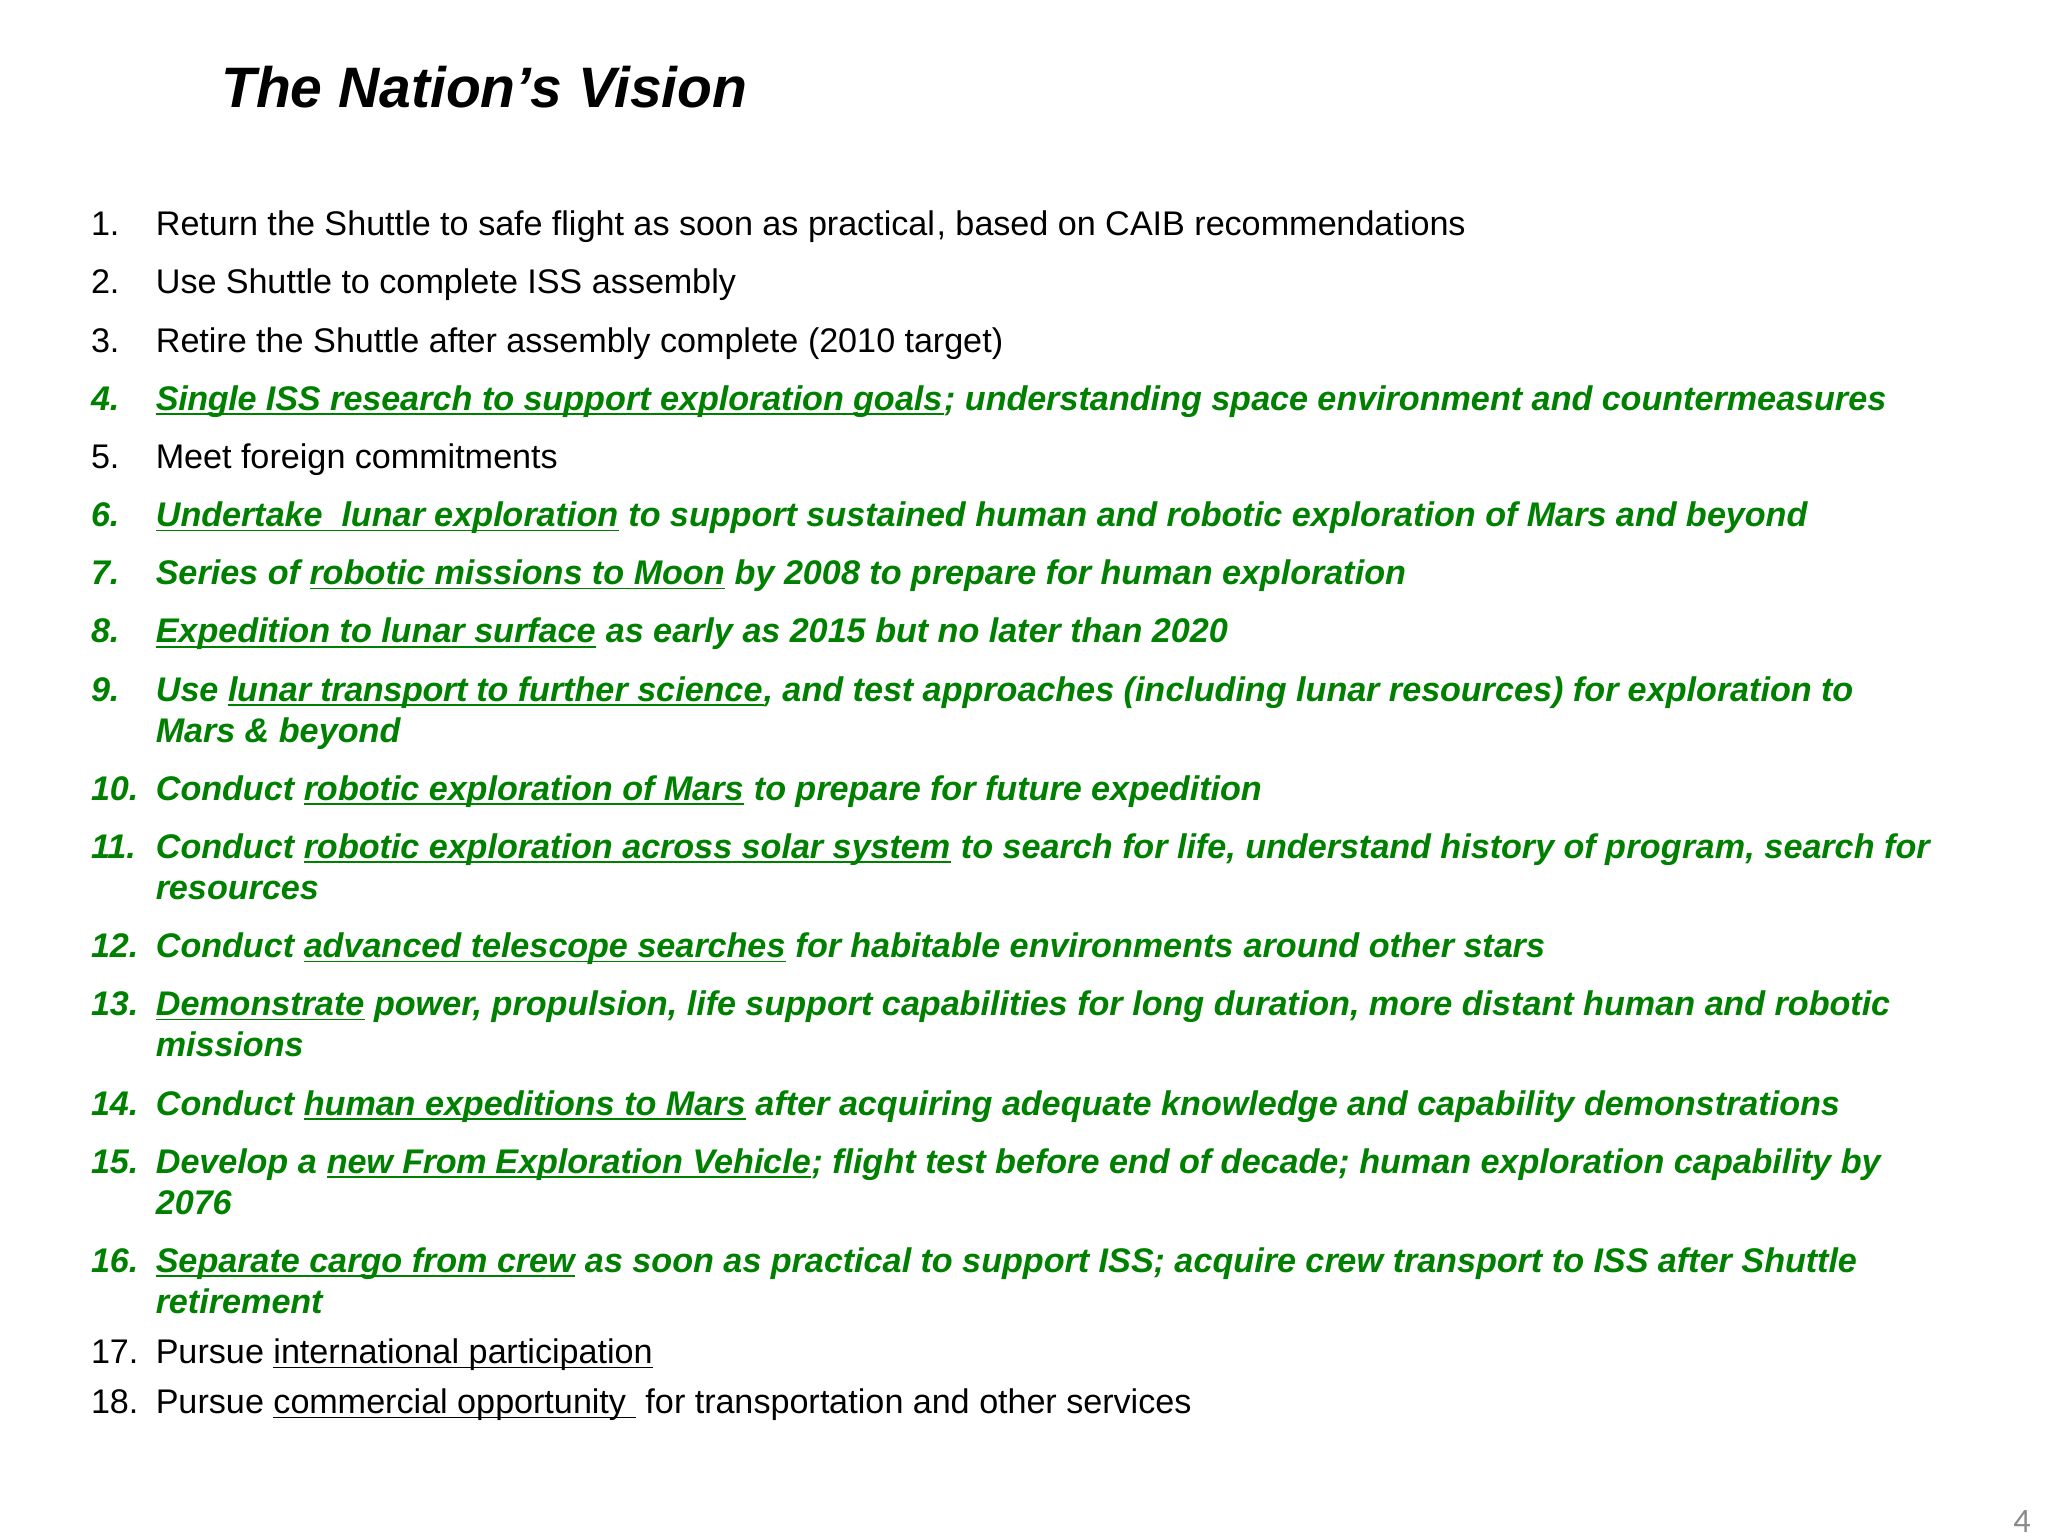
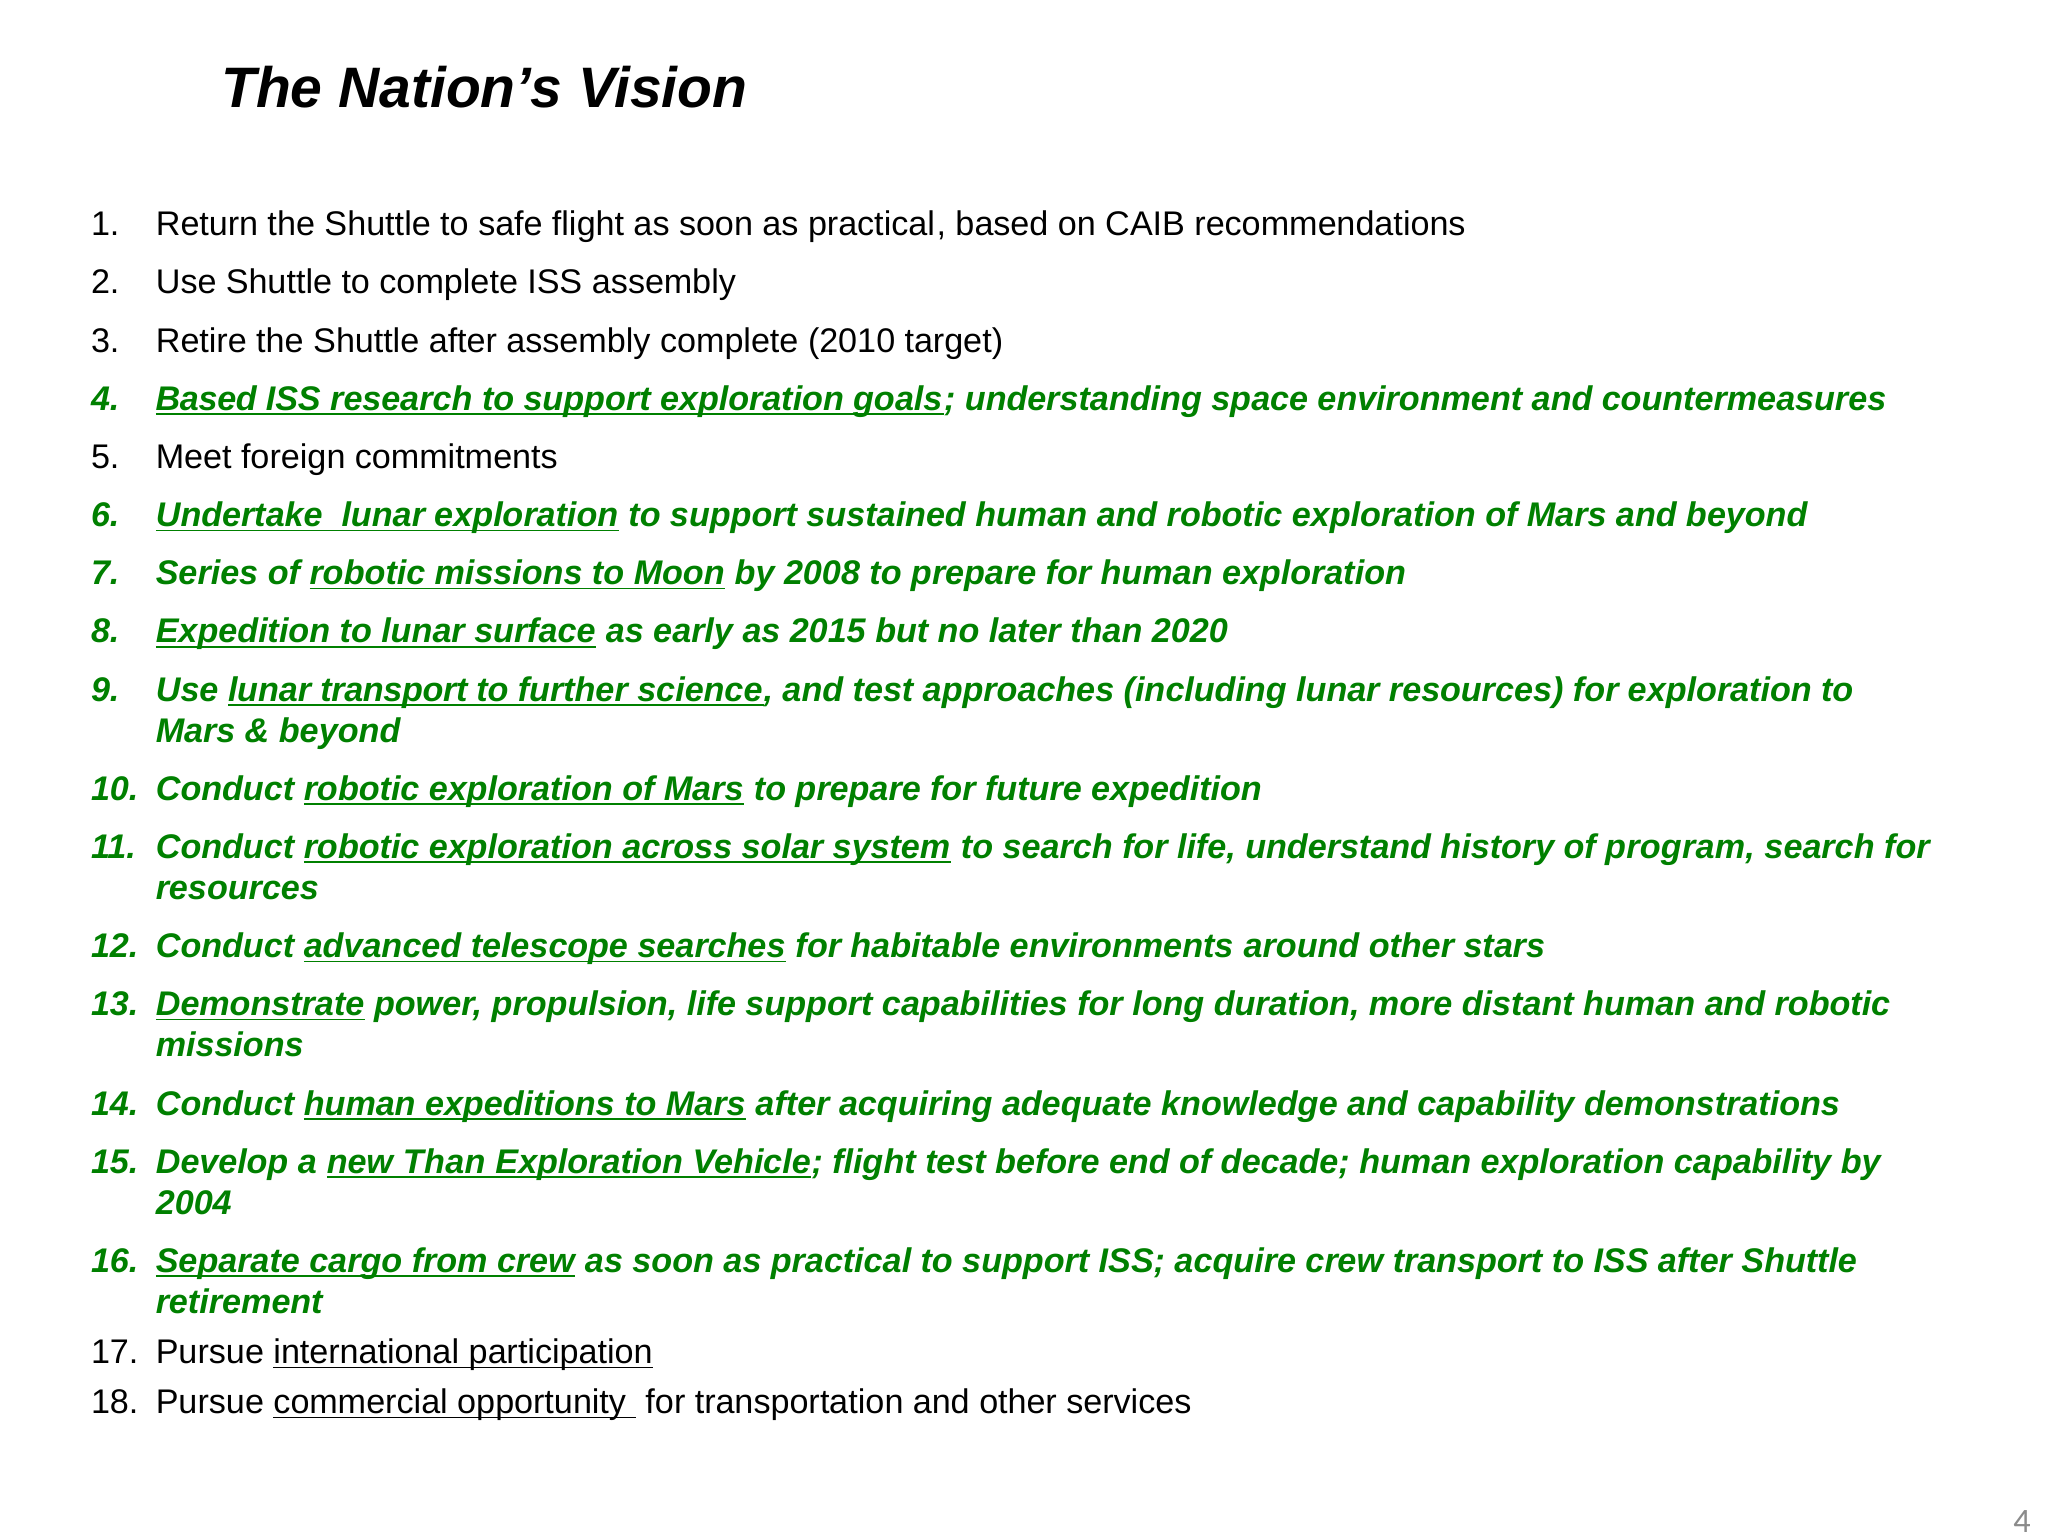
4 Single: Single -> Based (206, 399)
new From: From -> Than (444, 1161)
2076: 2076 -> 2004 (194, 1202)
